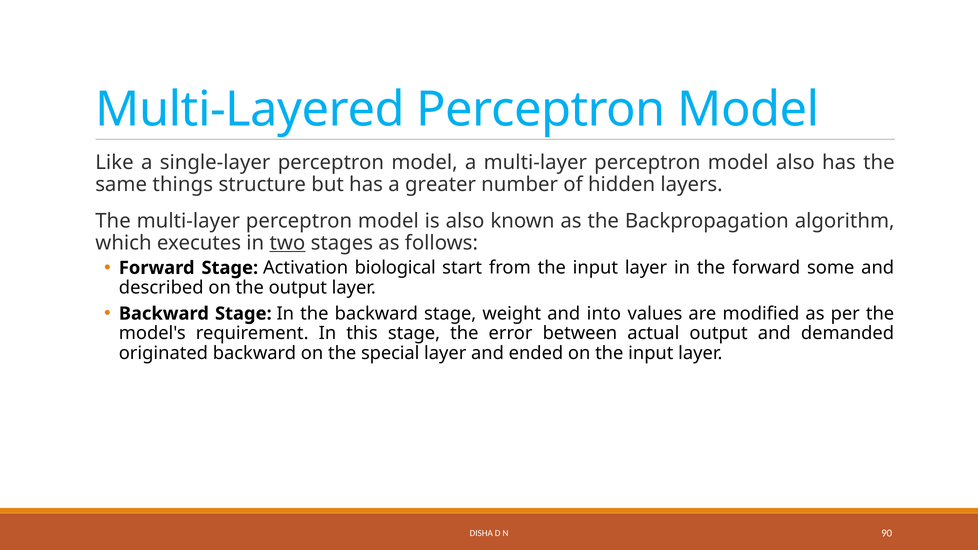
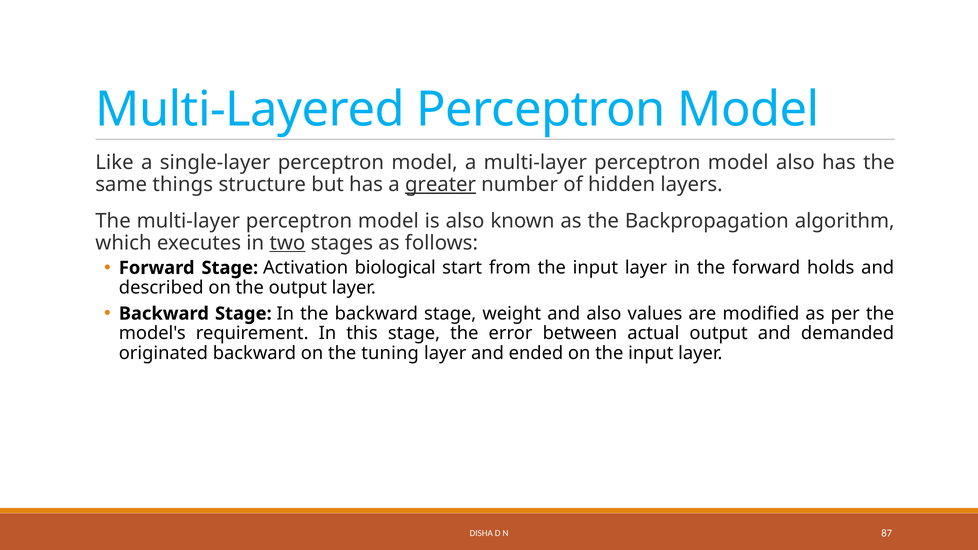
greater underline: none -> present (440, 185)
some: some -> holds (831, 268)
and into: into -> also (604, 314)
special: special -> tuning (390, 353)
90: 90 -> 87 (887, 533)
